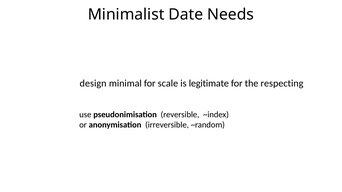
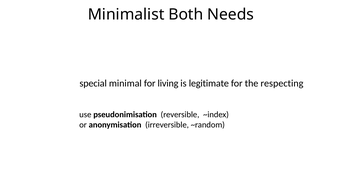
Date: Date -> Both (186, 15)
design: design -> special (93, 83)
scale: scale -> living (168, 83)
